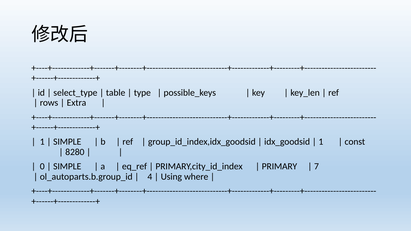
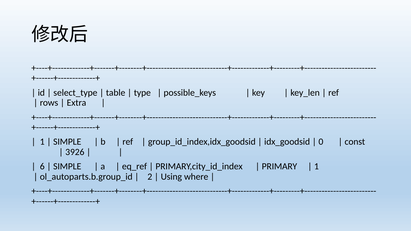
1: 1 -> 0 (321, 142)
8280: 8280 -> 3926 (75, 152)
0: 0 -> 6 (42, 167)
7: 7 -> 1 (317, 167)
4: 4 -> 2 (150, 177)
